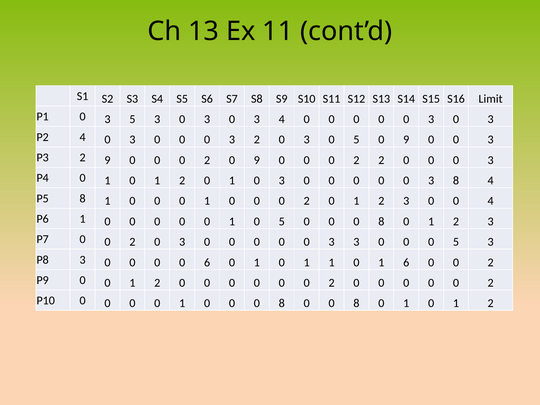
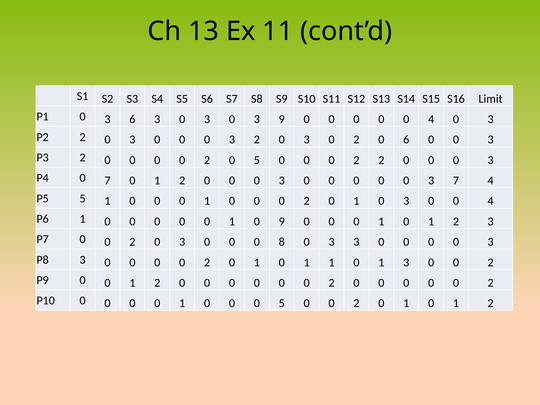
3 5: 5 -> 6 (132, 119)
3 4: 4 -> 9 (282, 119)
3: 3 -> 4 (431, 119)
P2 4: 4 -> 2 (83, 137)
3 0 5: 5 -> 2 (356, 140)
9: 9 -> 6 (406, 140)
P3 2 9: 9 -> 0 (107, 160)
2 0 9: 9 -> 5 (257, 160)
P4 0 1: 1 -> 7 (107, 181)
1: 1 -> 0 (232, 181)
3 8: 8 -> 7 (456, 181)
P5 8: 8 -> 5 (83, 198)
2: 2 -> 0 (381, 201)
1 0 5: 5 -> 9 (282, 221)
8: 8 -> 1 (381, 221)
0: 0 -> 8 (282, 242)
5: 5 -> 0 (456, 242)
6: 6 -> 2 (207, 262)
1 6: 6 -> 3 (406, 262)
8: 8 -> 5 (282, 303)
8: 8 -> 2 (356, 303)
